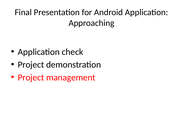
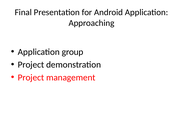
check: check -> group (73, 52)
